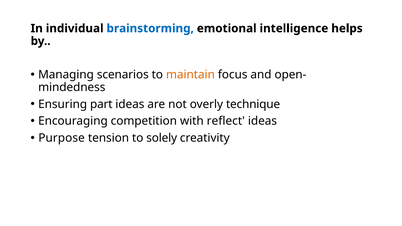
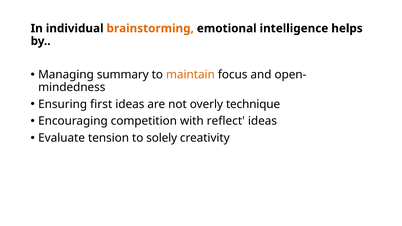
brainstorming colour: blue -> orange (150, 28)
scenarios: scenarios -> summary (123, 75)
part: part -> first (101, 104)
Purpose: Purpose -> Evaluate (62, 138)
